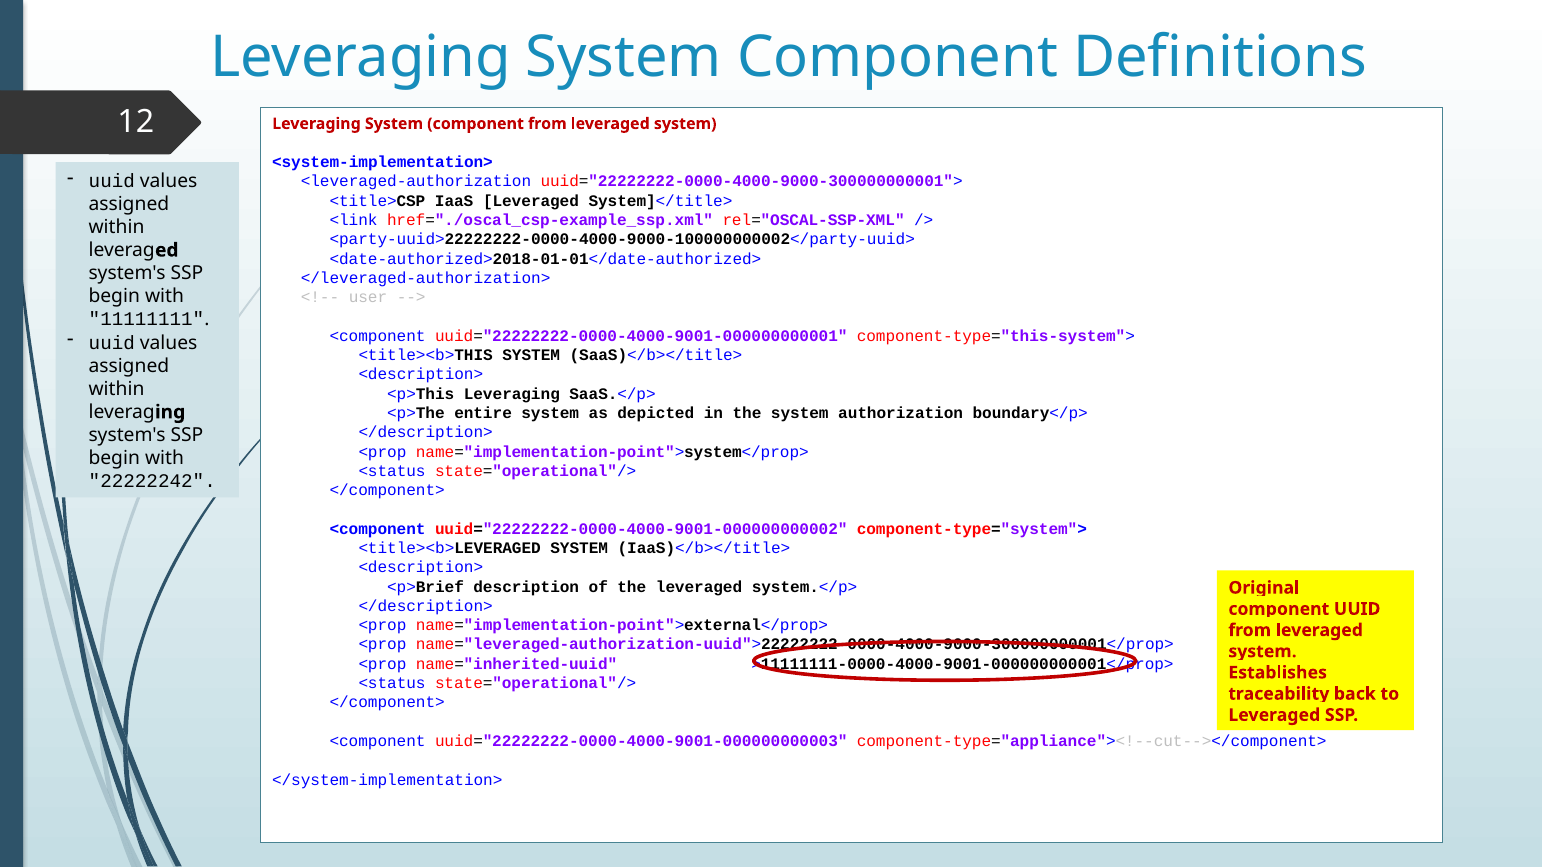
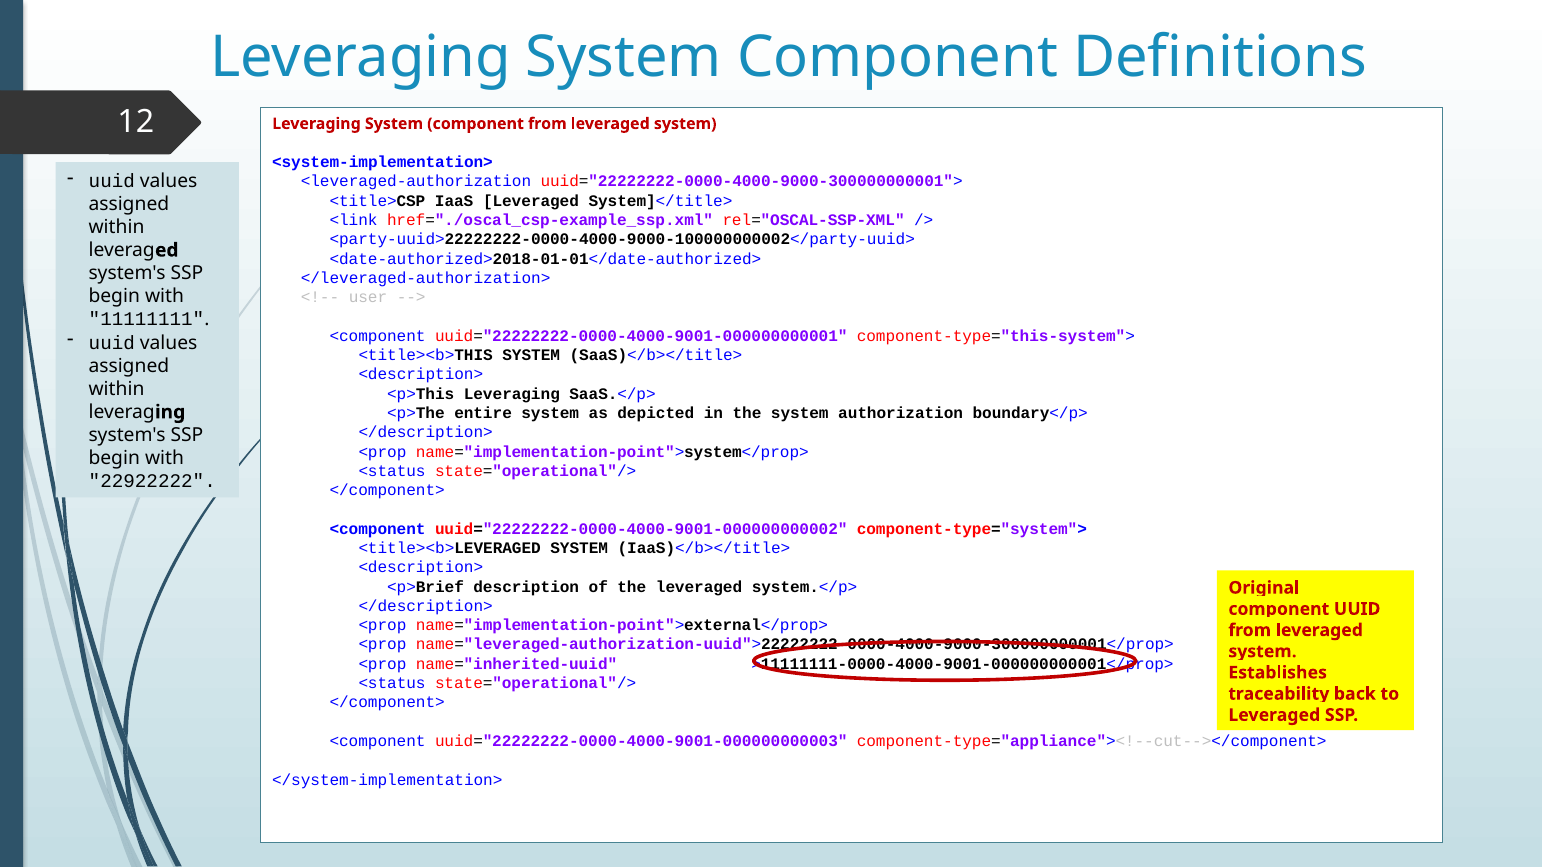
22222242: 22222242 -> 22922222 (152, 482)
